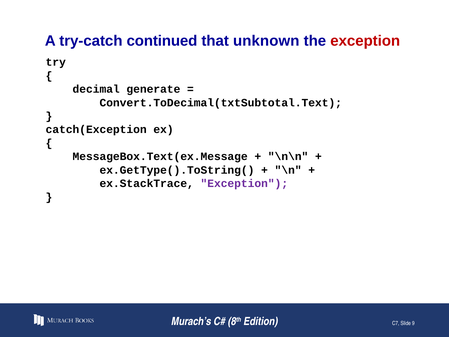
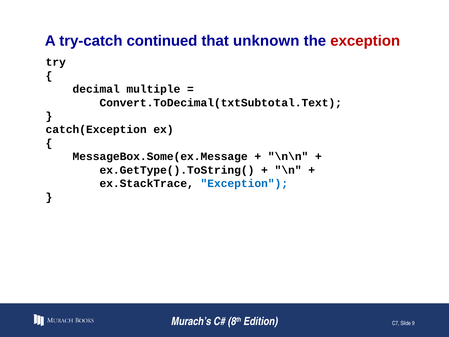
generate: generate -> multiple (153, 89)
MessageBox.Text(ex.Message: MessageBox.Text(ex.Message -> MessageBox.Some(ex.Message (160, 156)
Exception colour: purple -> blue (244, 183)
